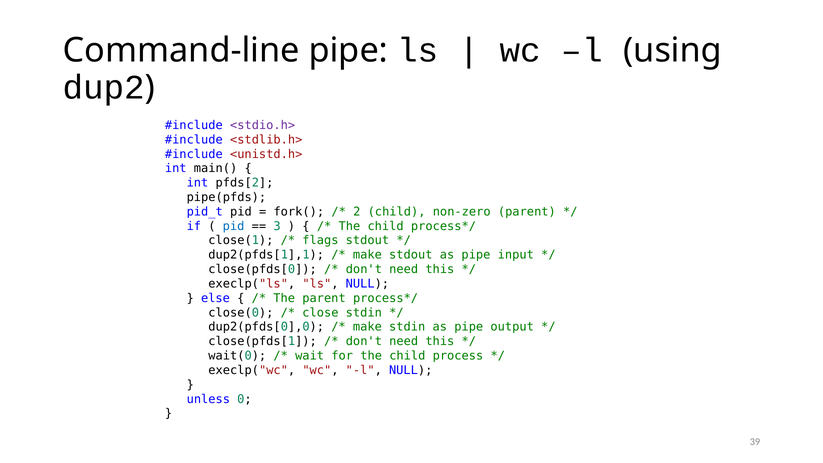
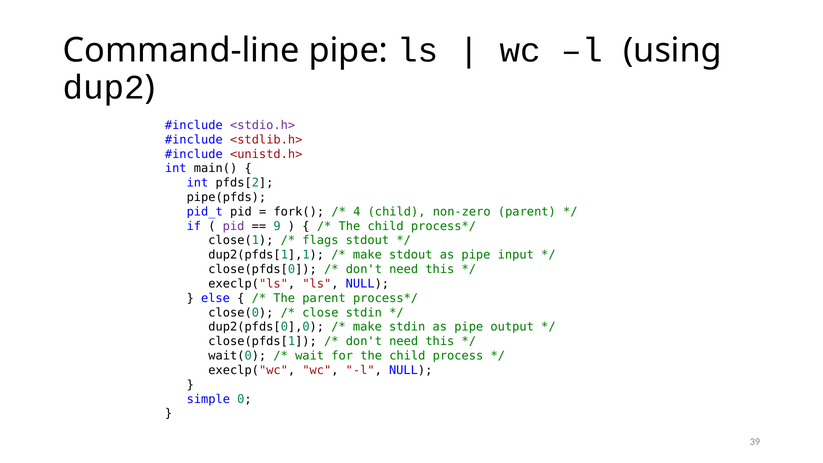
2: 2 -> 4 (357, 212)
pid colour: blue -> purple (234, 226)
3: 3 -> 9 (277, 226)
unless: unless -> simple (208, 399)
